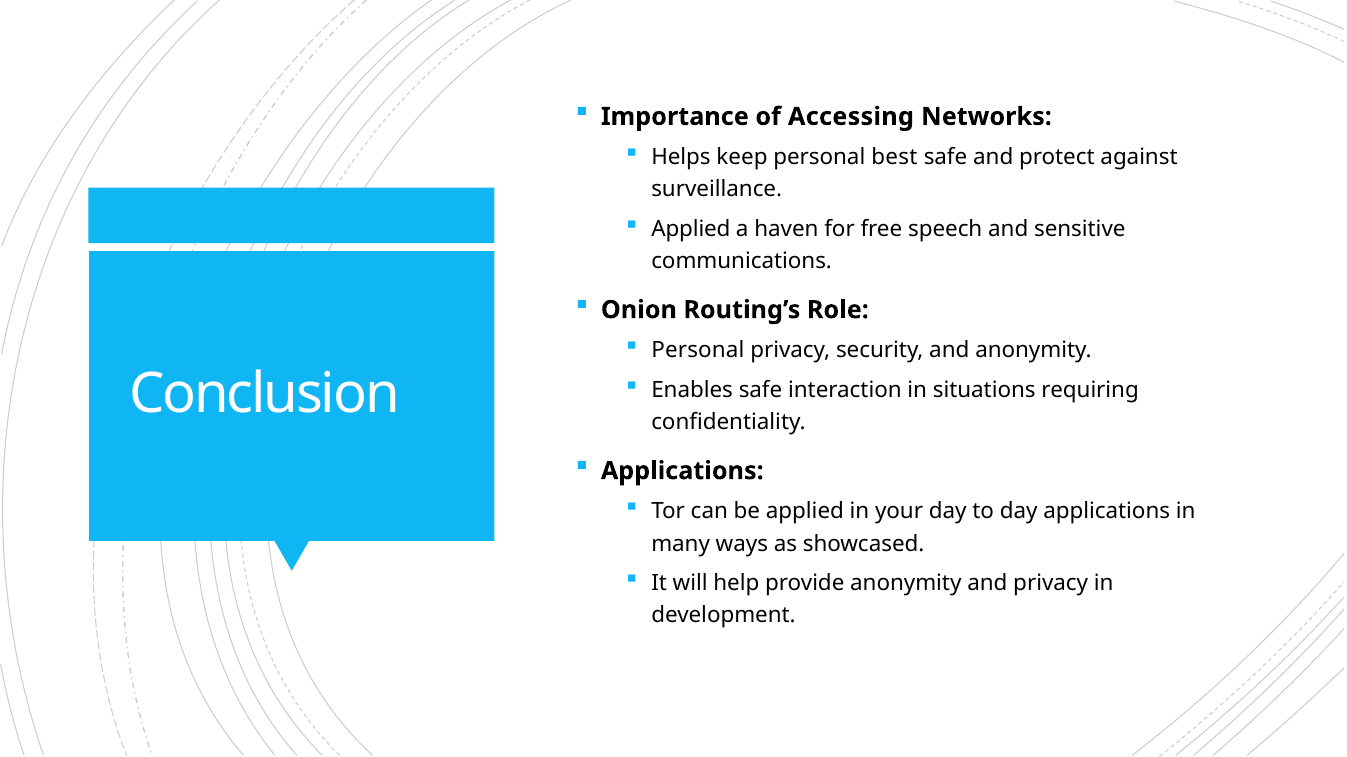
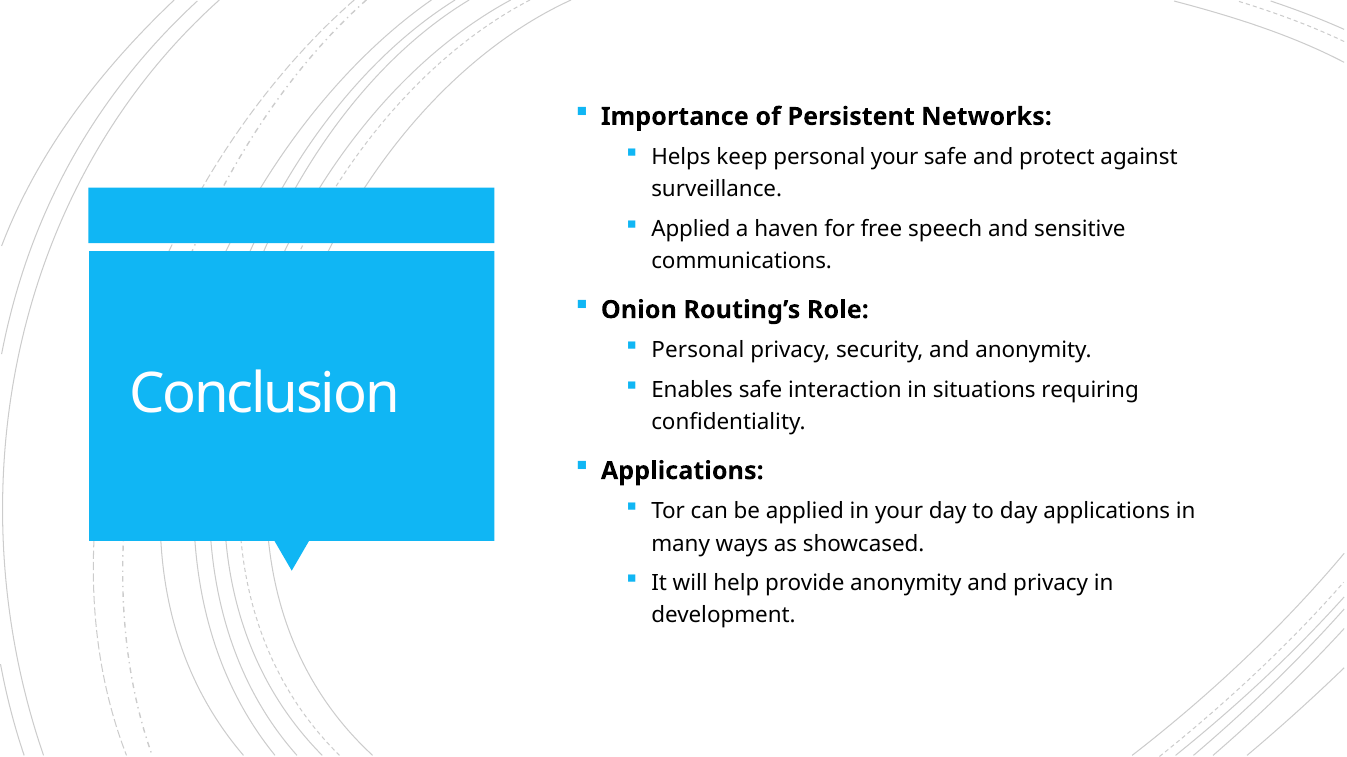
Accessing: Accessing -> Persistent (851, 117)
personal best: best -> your (895, 157)
